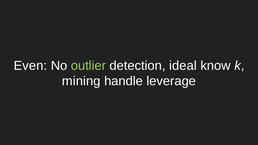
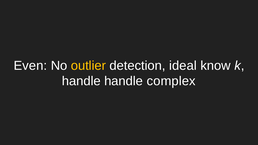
outlier colour: light green -> yellow (88, 66)
mining: mining -> handle (81, 81)
leverage: leverage -> complex (171, 81)
